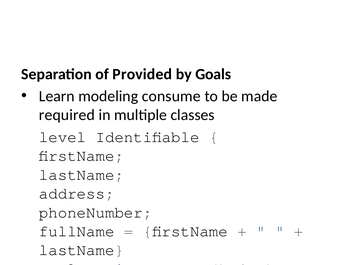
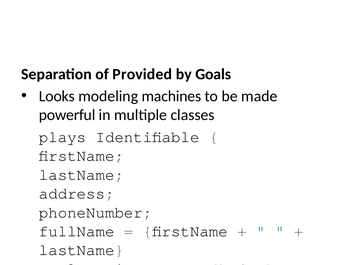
Learn: Learn -> Looks (57, 96)
consume: consume -> machines (171, 96)
required: required -> powerful (67, 115)
level: level -> plays (63, 137)
